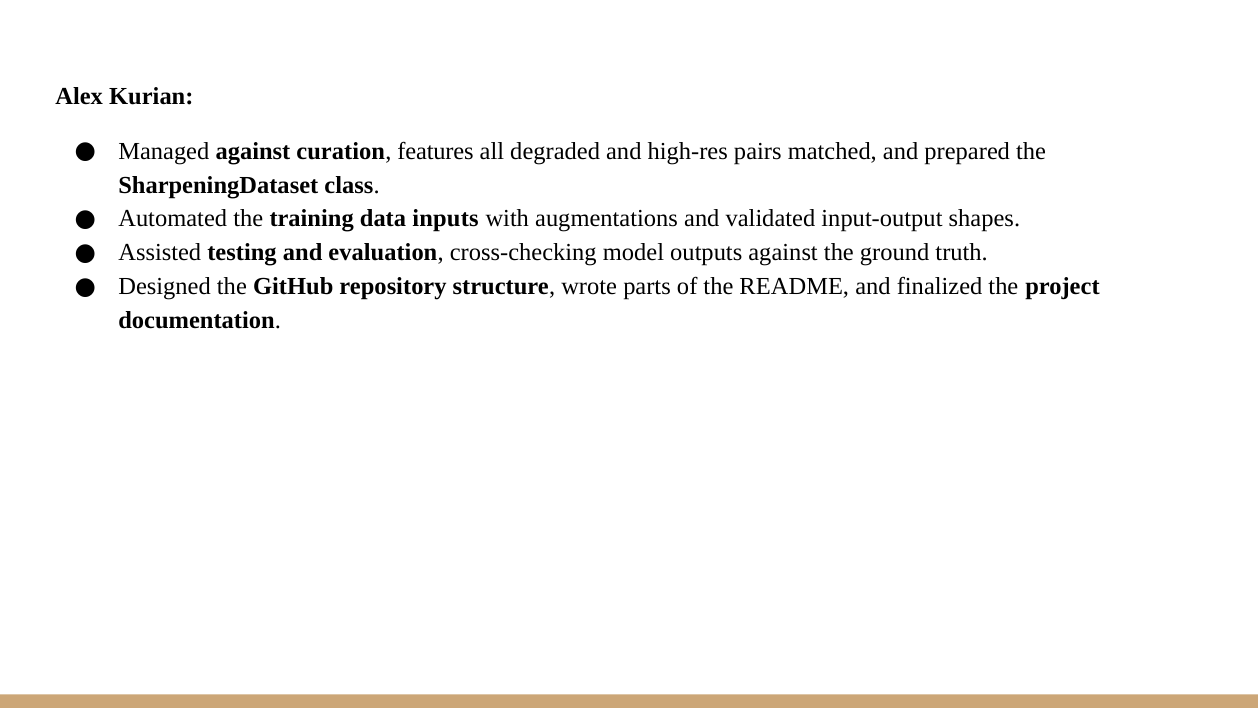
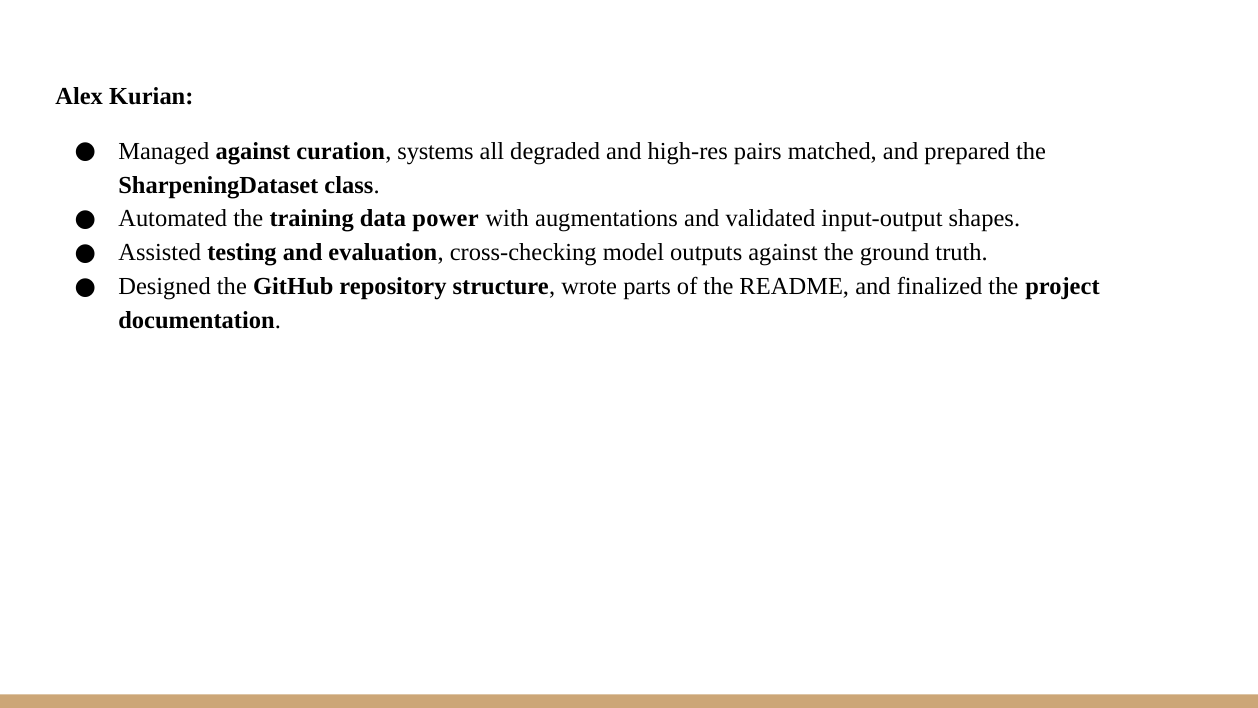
features: features -> systems (436, 151)
inputs: inputs -> power (446, 219)
